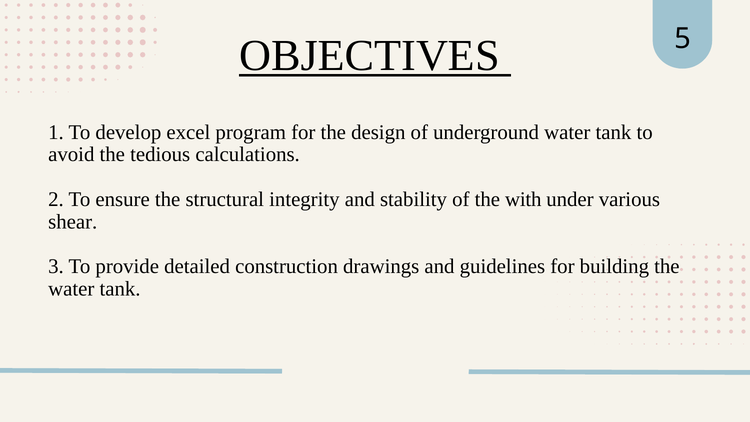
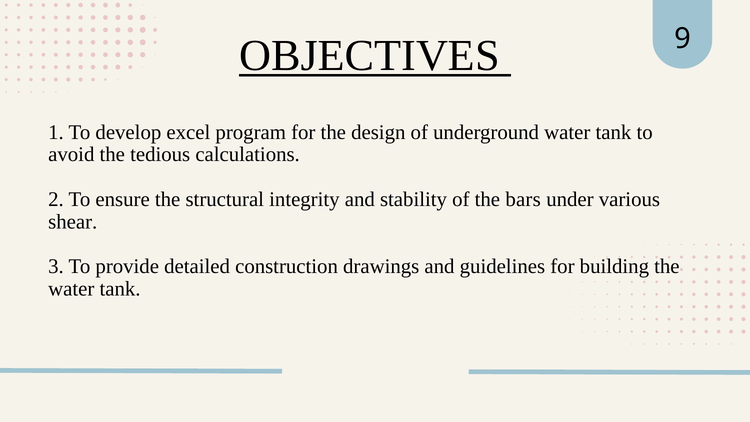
5: 5 -> 9 (682, 39)
with: with -> bars (523, 199)
